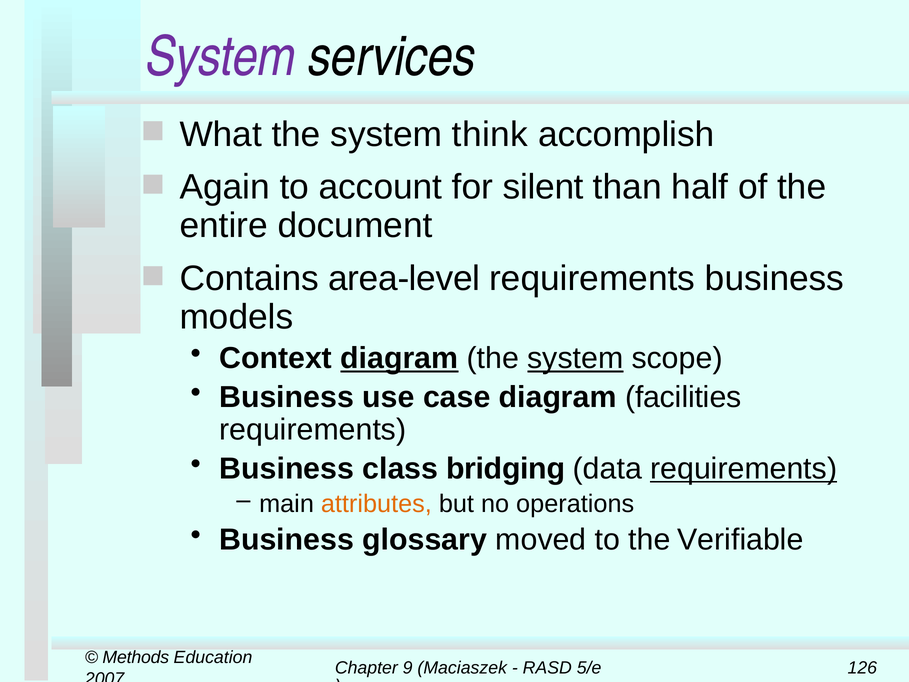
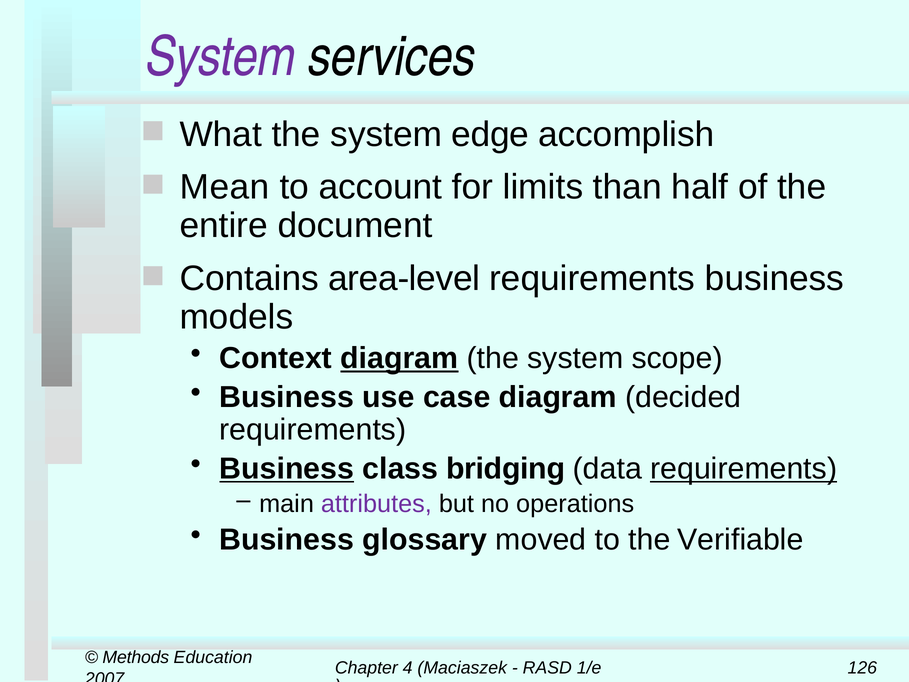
think: think -> edge (490, 134)
Again: Again -> Mean (225, 187)
silent: silent -> limits (543, 187)
system underline: present -> none (575, 358)
facilities: facilities -> decided (683, 397)
Business underline: none -> present (287, 469)
attributes colour: orange -> purple (376, 504)
9: 9 -> 4 (408, 668)
5/e: 5/e -> 1/e (589, 668)
